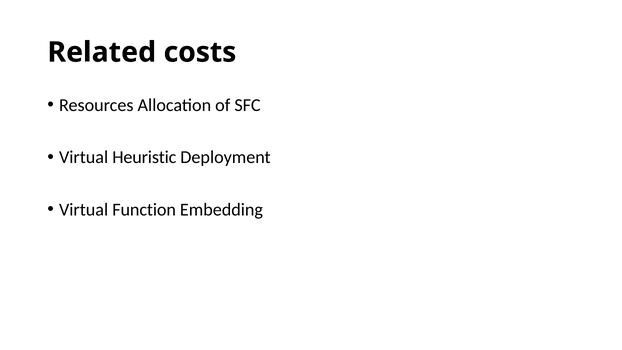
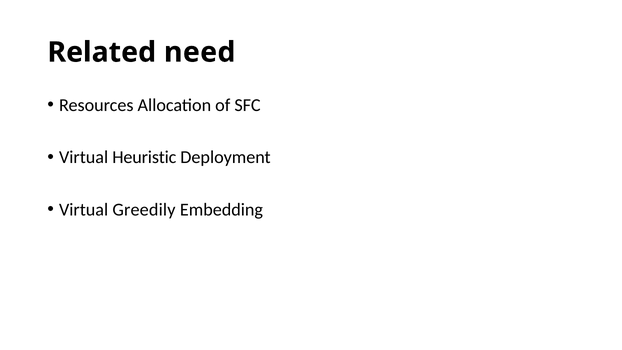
costs: costs -> need (200, 52)
Function: Function -> Greedily (144, 209)
